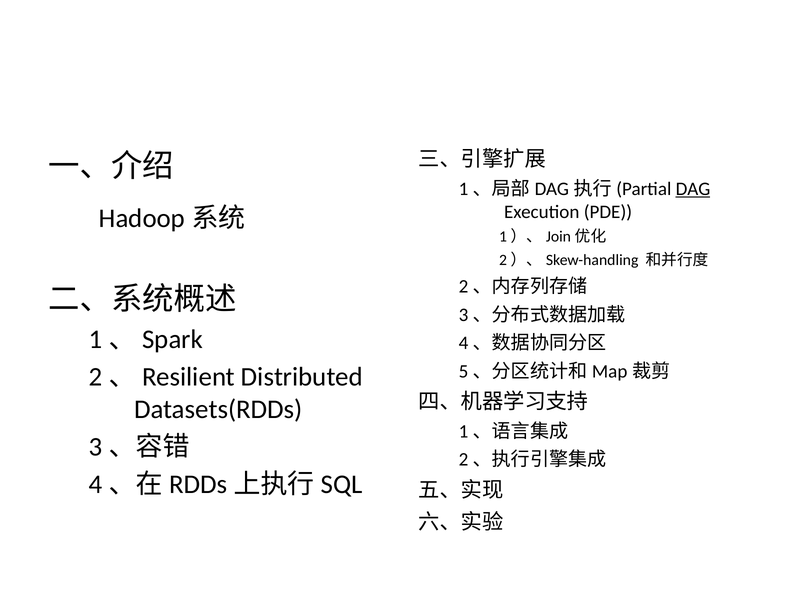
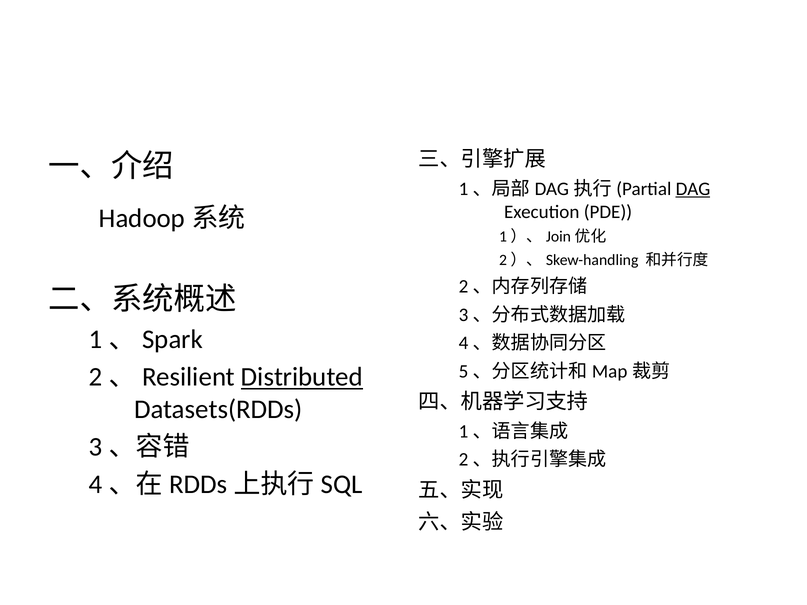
Distributed underline: none -> present (302, 377)
